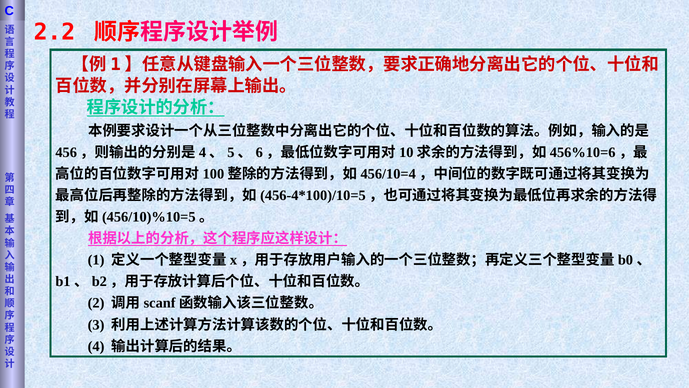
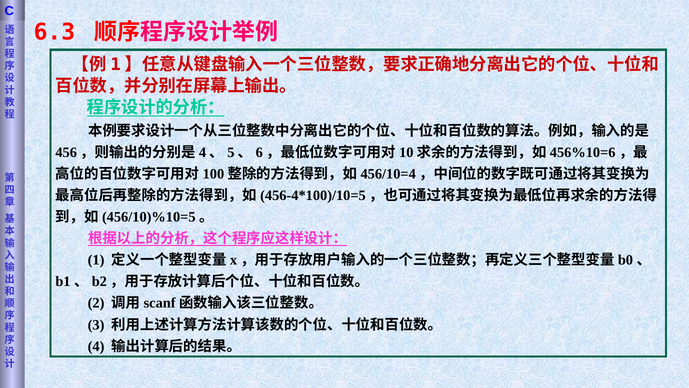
2.2: 2.2 -> 6.3 (54, 32)
